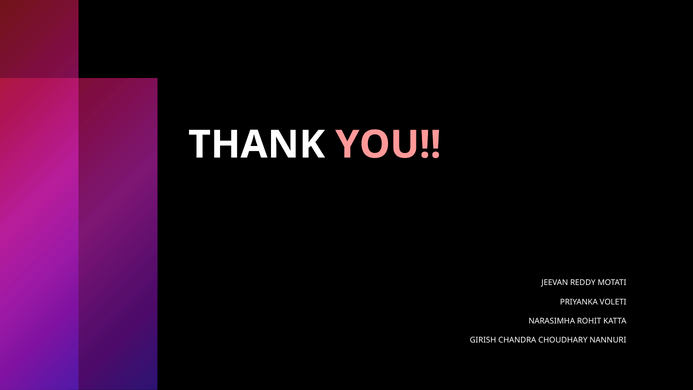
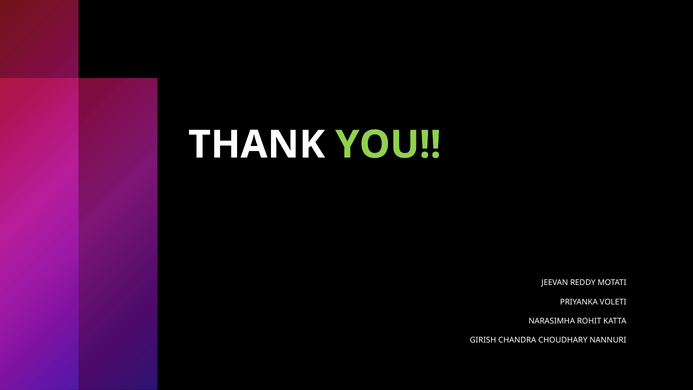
YOU colour: pink -> light green (388, 145)
